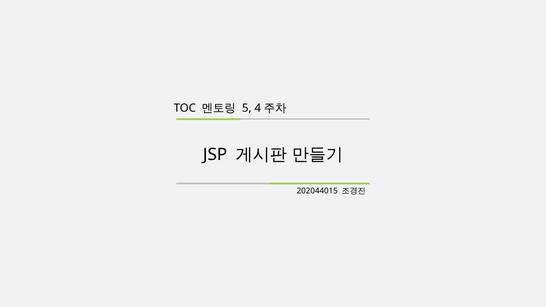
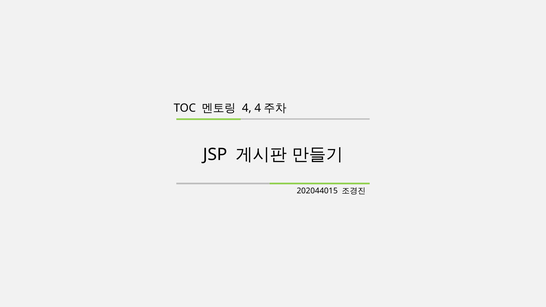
5: 5 -> 4 (247, 108)
